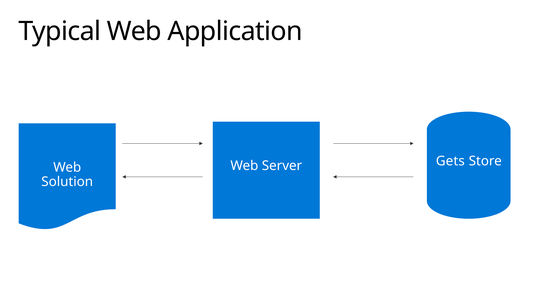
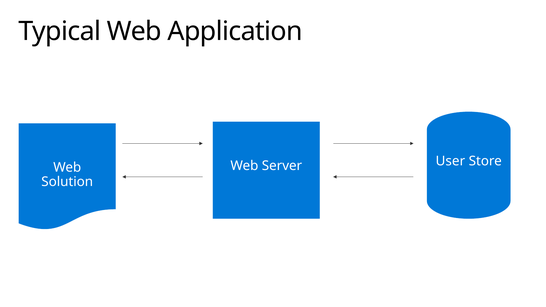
Gets: Gets -> User (450, 161)
